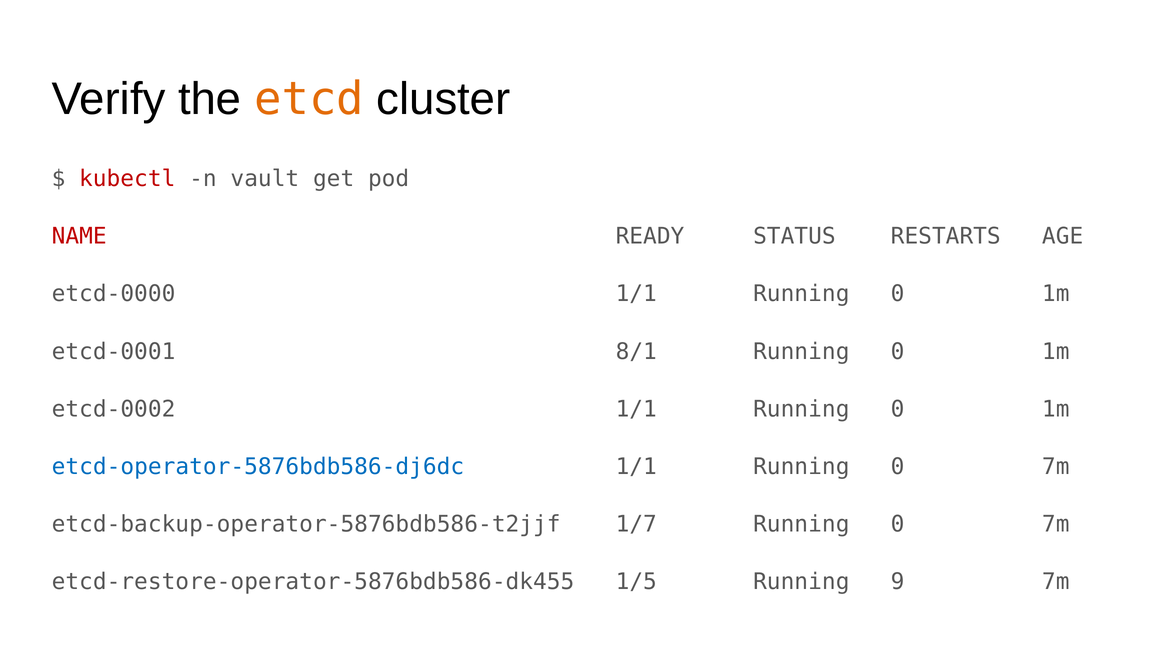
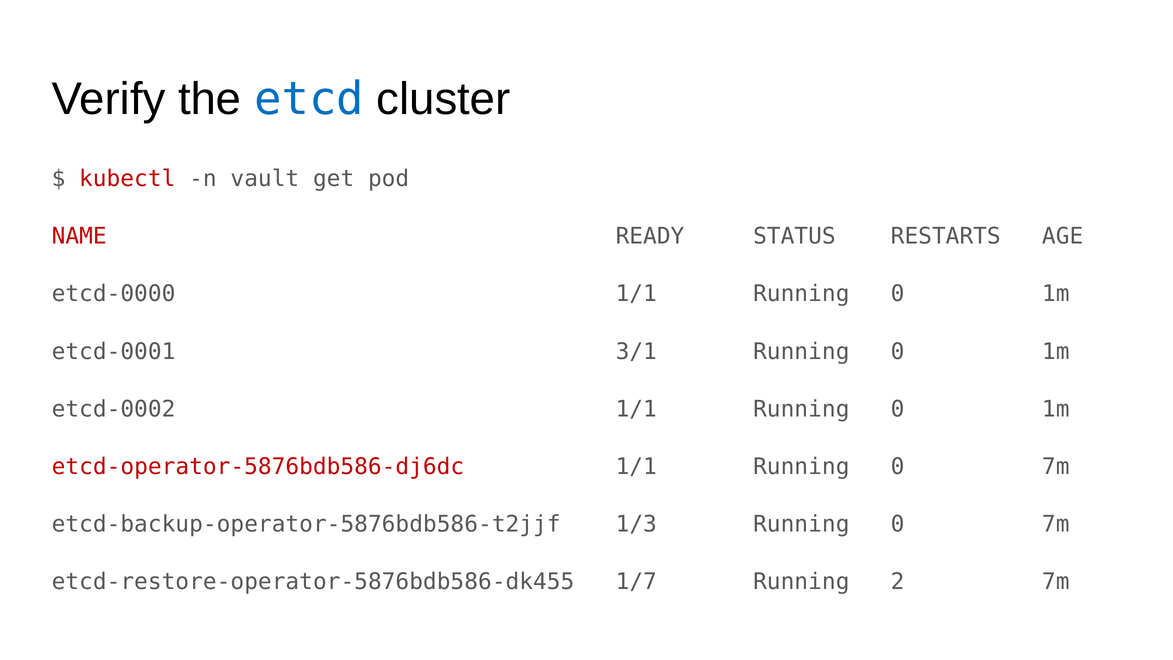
etcd colour: orange -> blue (309, 99)
8/1: 8/1 -> 3/1 (636, 351)
etcd-operator-5876bdb586-dj6dc colour: blue -> red (258, 466)
1/7: 1/7 -> 1/3 (636, 524)
1/5: 1/5 -> 1/7 (636, 581)
9: 9 -> 2 (898, 581)
